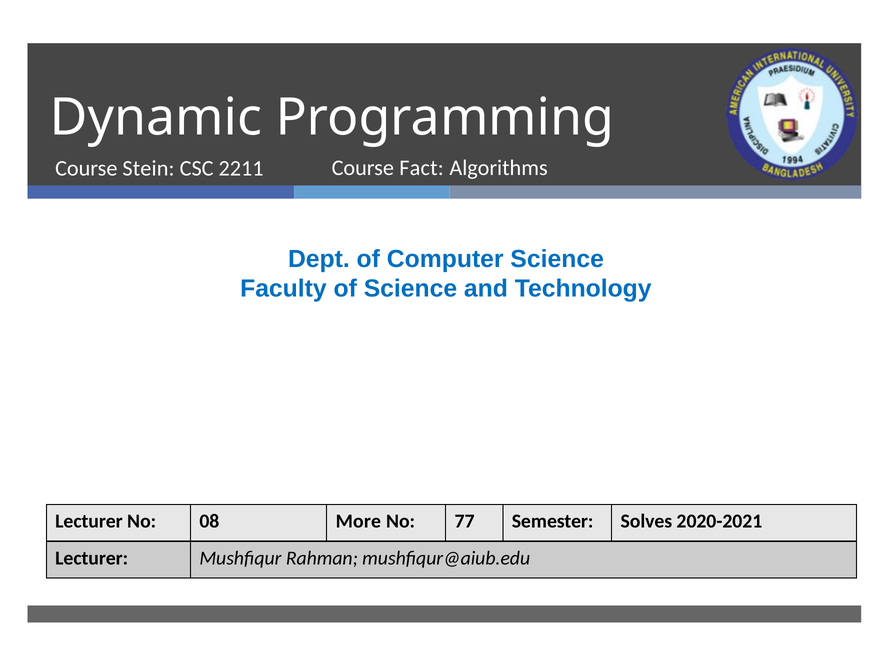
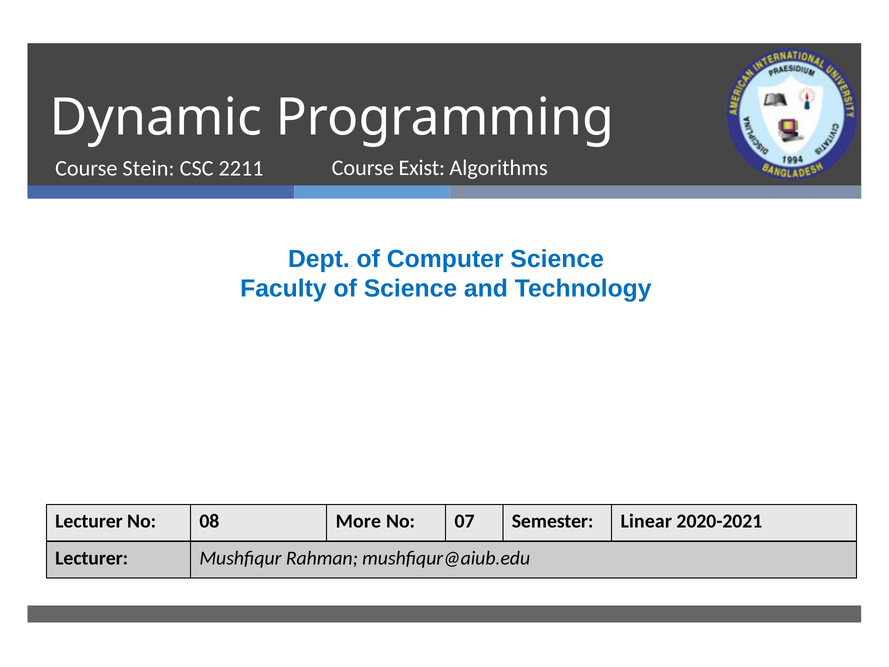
Fact: Fact -> Exist (422, 168)
77: 77 -> 07 (465, 521)
Solves: Solves -> Linear (646, 521)
